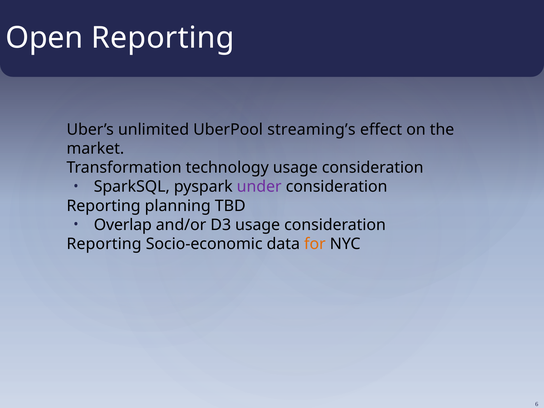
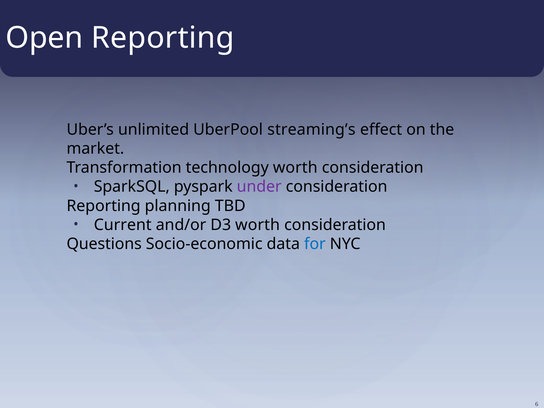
technology usage: usage -> worth (295, 168)
Overlap: Overlap -> Current (123, 225)
D3 usage: usage -> worth (258, 225)
Reporting: Reporting -> Questions (104, 244)
for colour: orange -> blue (315, 244)
